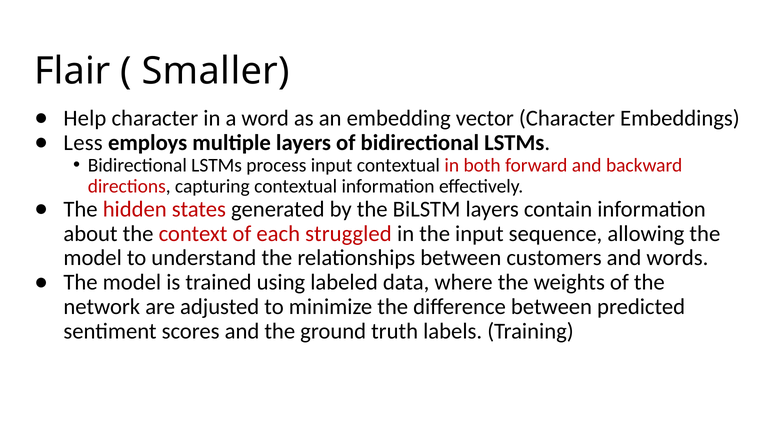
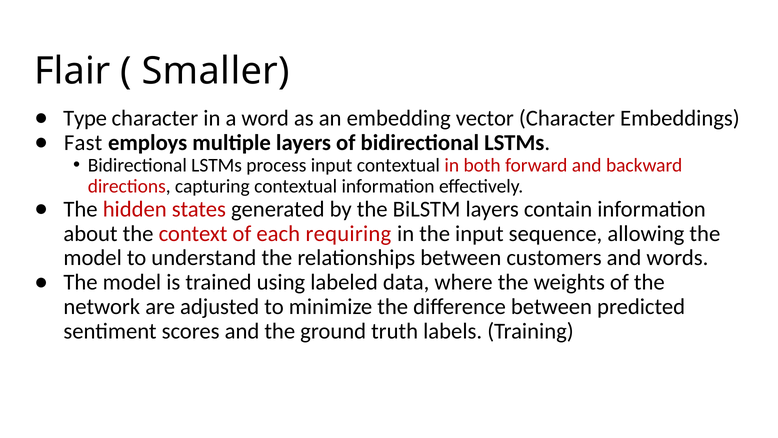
Help: Help -> Type (85, 118)
Less: Less -> Fast (83, 142)
struggled: struggled -> requiring (348, 233)
